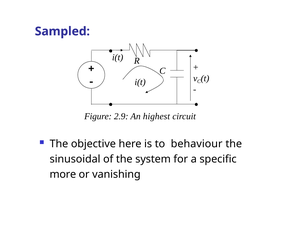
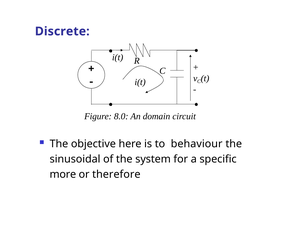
Sampled: Sampled -> Discrete (62, 31)
2.9: 2.9 -> 8.0 (121, 117)
highest: highest -> domain (157, 117)
vanishing: vanishing -> therefore (116, 175)
